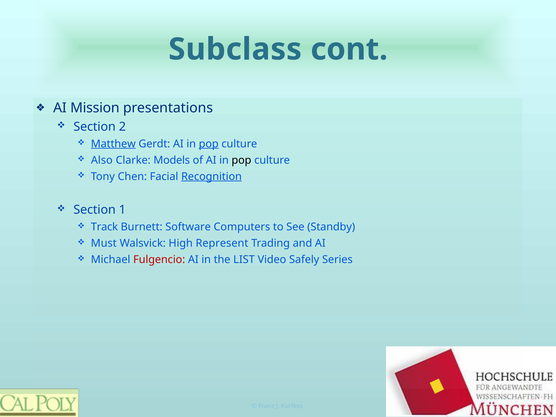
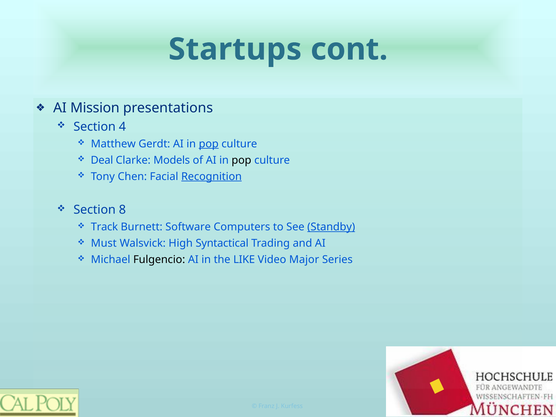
Subclass: Subclass -> Startups (235, 49)
2: 2 -> 4 (122, 127)
Matthew underline: present -> none (113, 144)
Also: Also -> Deal (102, 160)
1: 1 -> 8 (122, 210)
Standby underline: none -> present (331, 227)
Represent: Represent -> Syntactical (222, 243)
Fulgencio colour: red -> black (159, 260)
LIST: LIST -> LIKE (244, 260)
Safely: Safely -> Major (304, 260)
